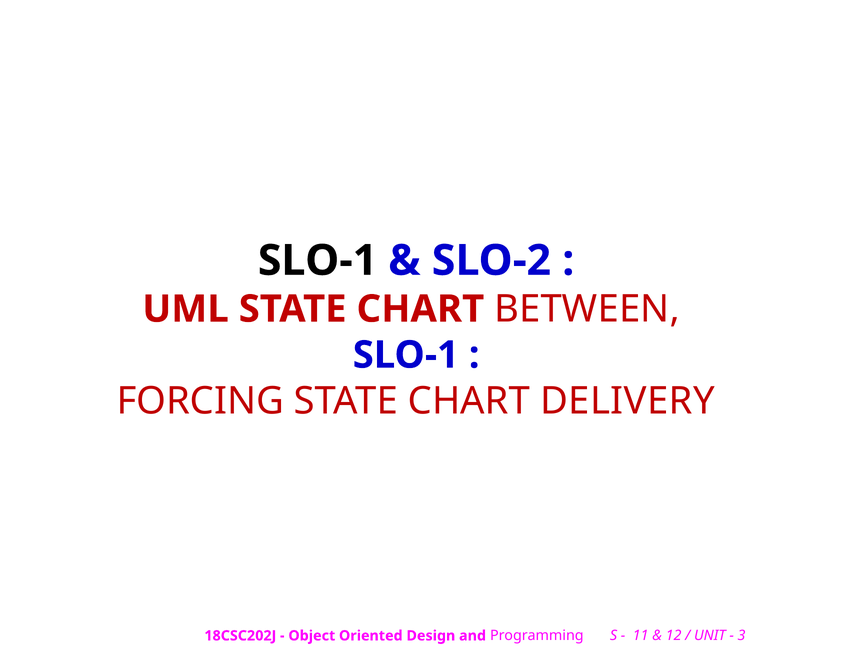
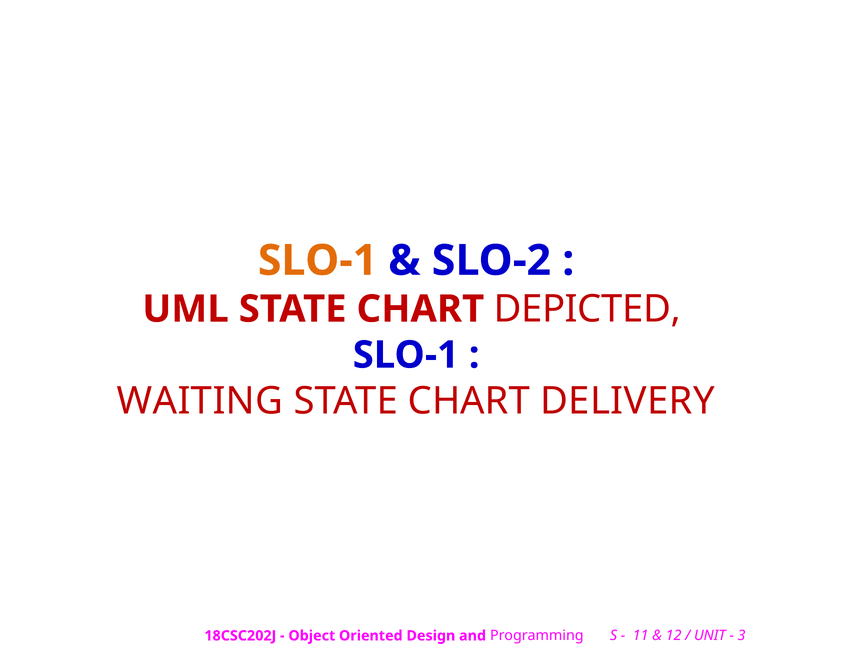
SLO-1 colour: black -> orange (318, 261)
BETWEEN: BETWEEN -> DEPICTED (587, 309)
FORCING: FORCING -> WAITING (200, 401)
